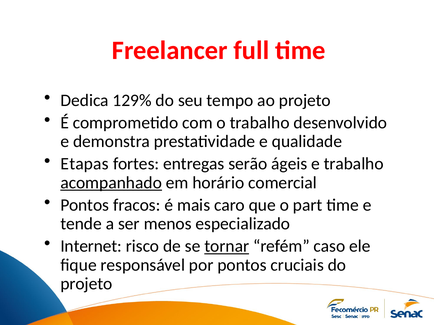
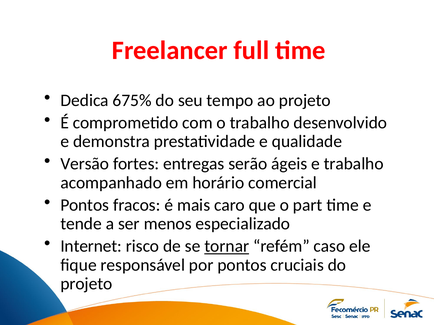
129%: 129% -> 675% (132, 101)
Etapas: Etapas -> Versão (85, 164)
acompanhado underline: present -> none (111, 183)
